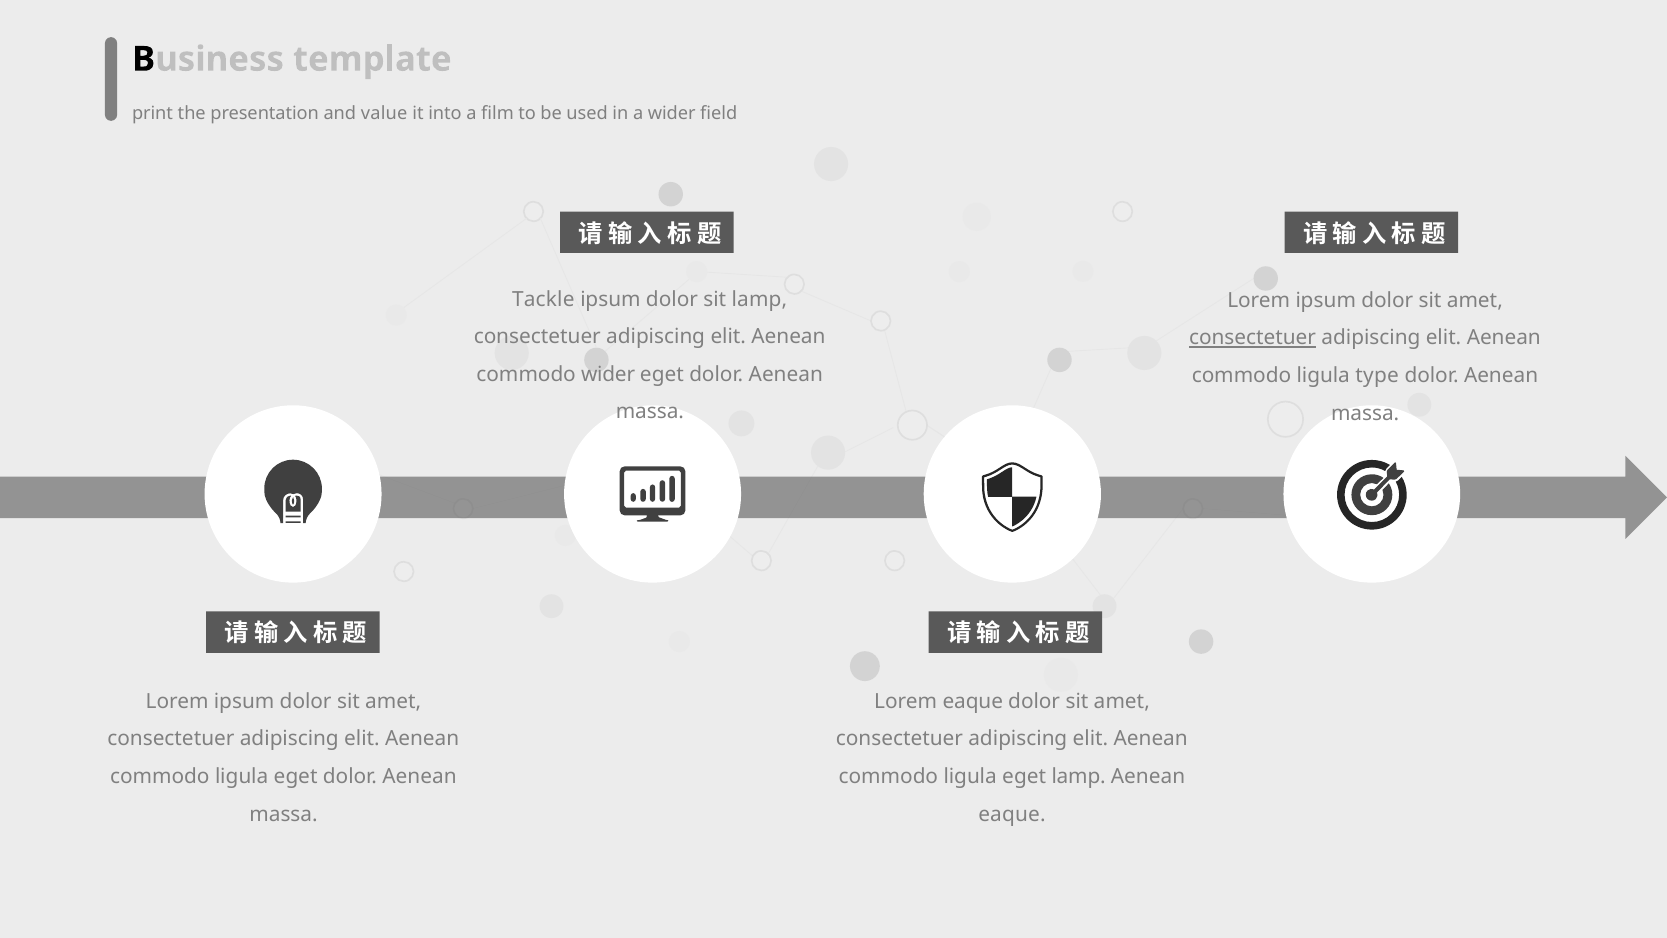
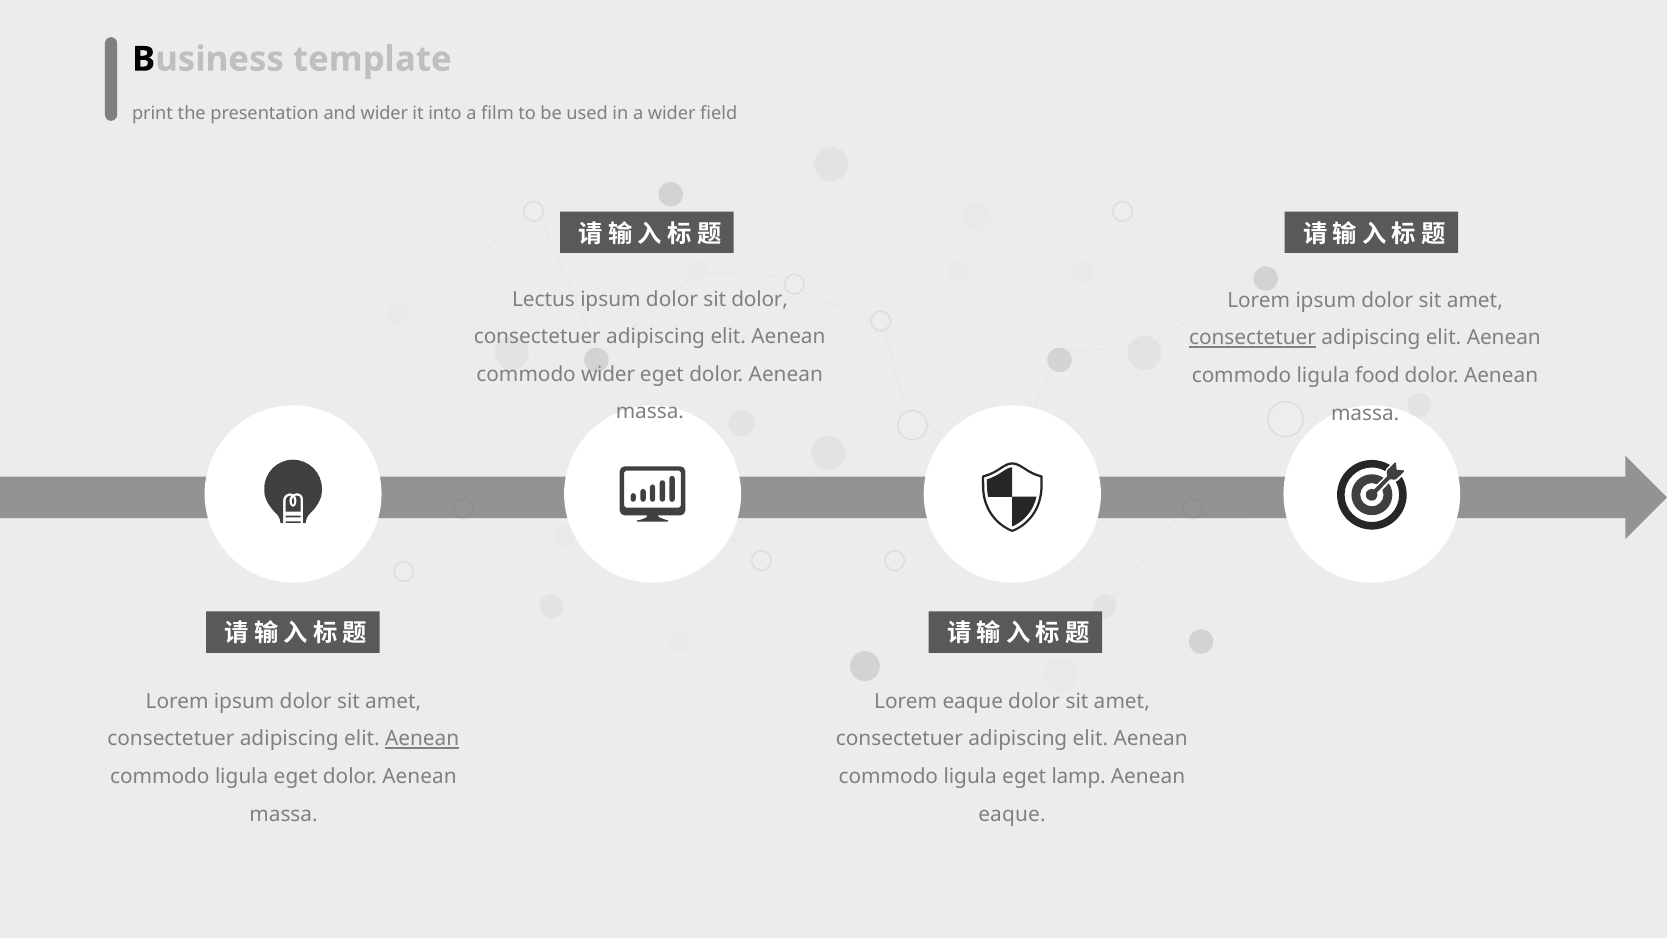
and value: value -> wider (384, 113)
Tackle: Tackle -> Lectus (543, 299)
sit lamp: lamp -> dolor (760, 299)
type: type -> food (1377, 375)
Aenean underline: none -> present (422, 739)
